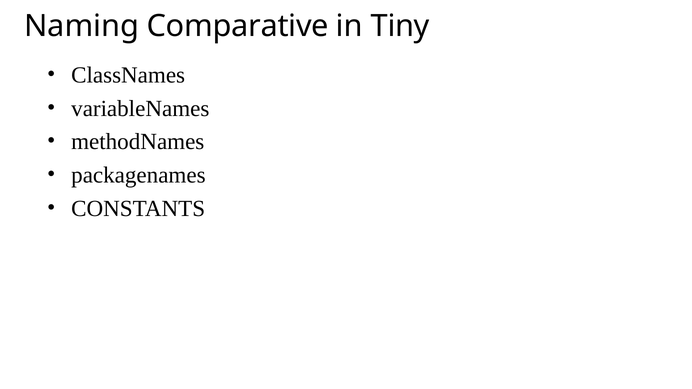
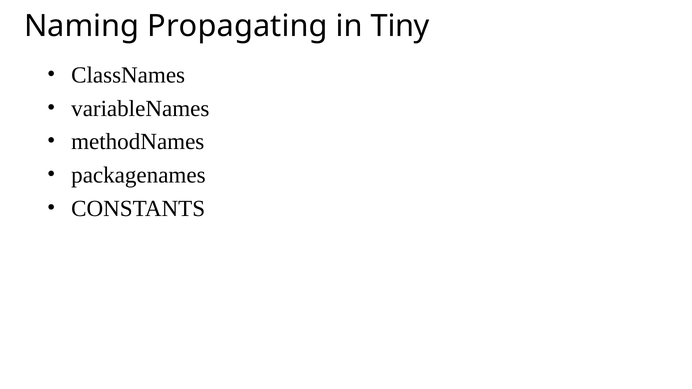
Comparative: Comparative -> Propagating (238, 26)
